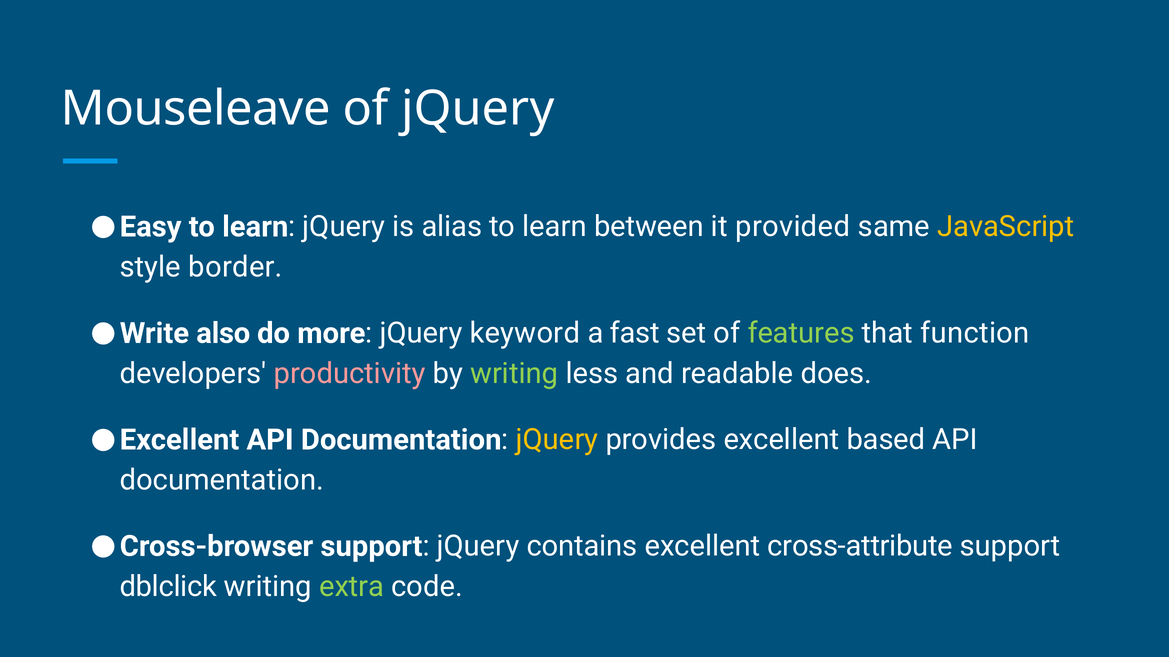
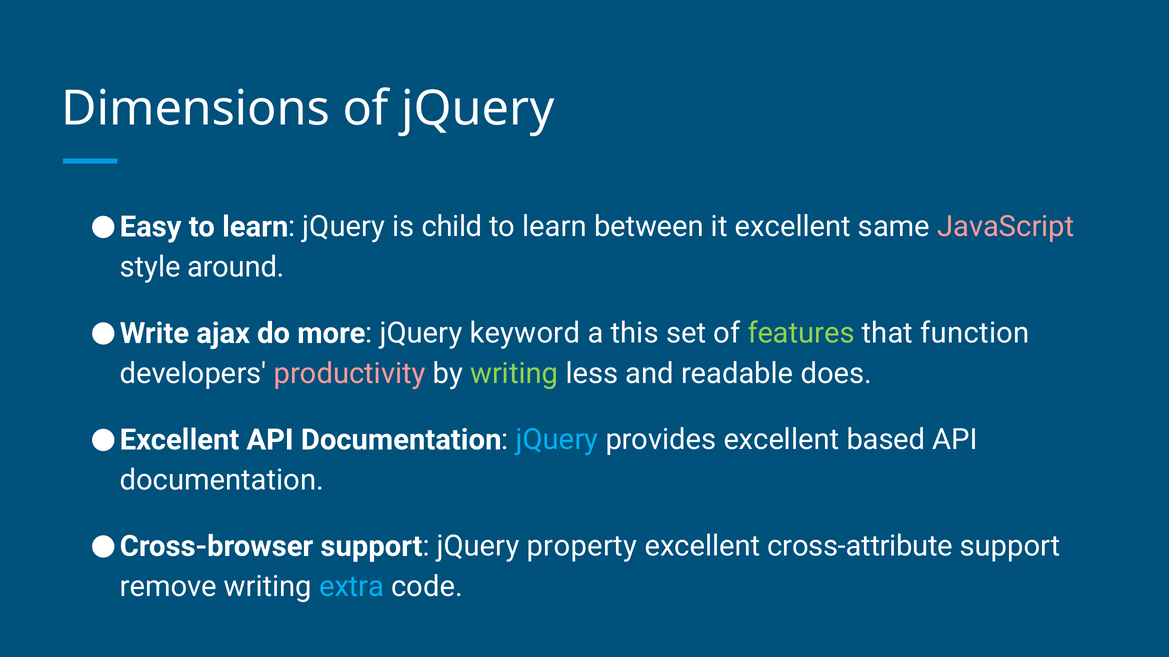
Mouseleave: Mouseleave -> Dimensions (196, 109)
alias: alias -> child (452, 227)
it provided: provided -> excellent (793, 227)
JavaScript colour: yellow -> pink (1006, 227)
border: border -> around (236, 267)
also: also -> ajax (223, 334)
fast: fast -> this (635, 334)
jQuery colour: yellow -> light blue (557, 440)
contains: contains -> property (582, 547)
dblclick: dblclick -> remove (168, 587)
extra colour: light green -> light blue (352, 587)
